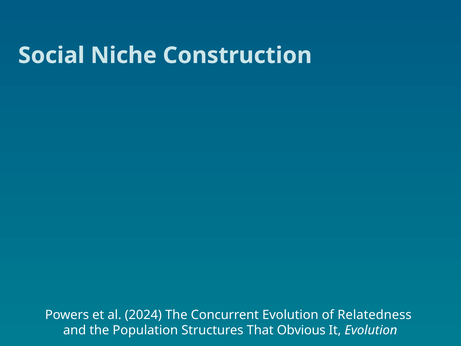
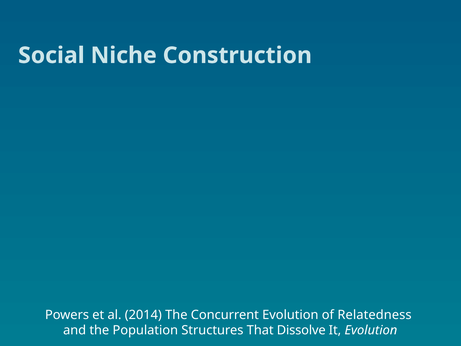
2024: 2024 -> 2014 (143, 315)
Obvious: Obvious -> Dissolve (301, 330)
